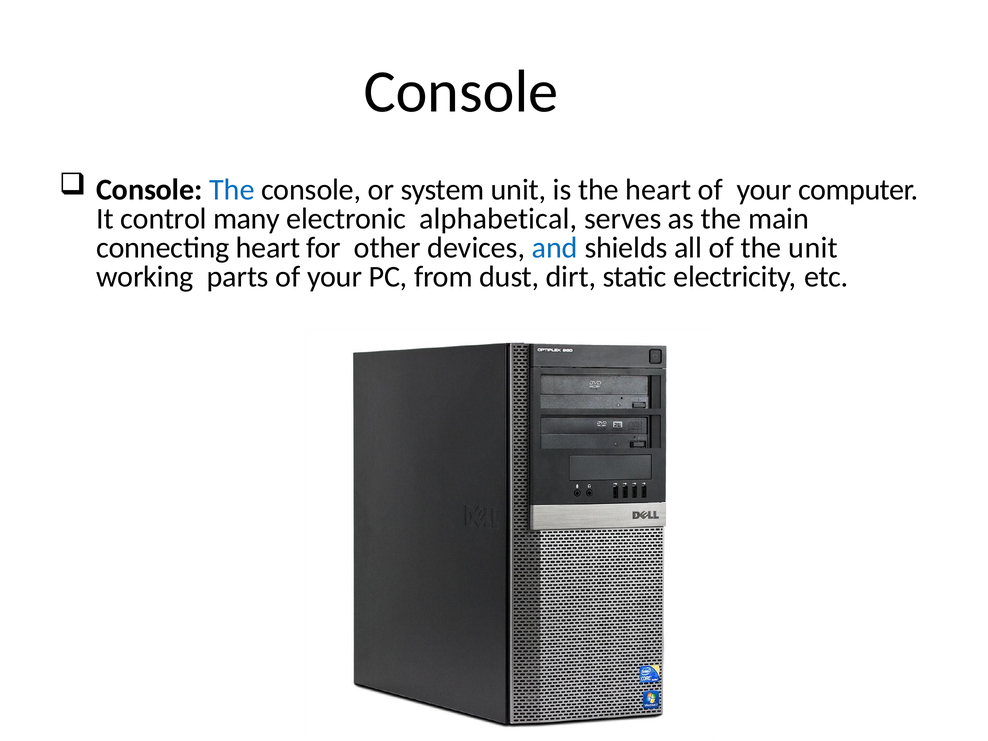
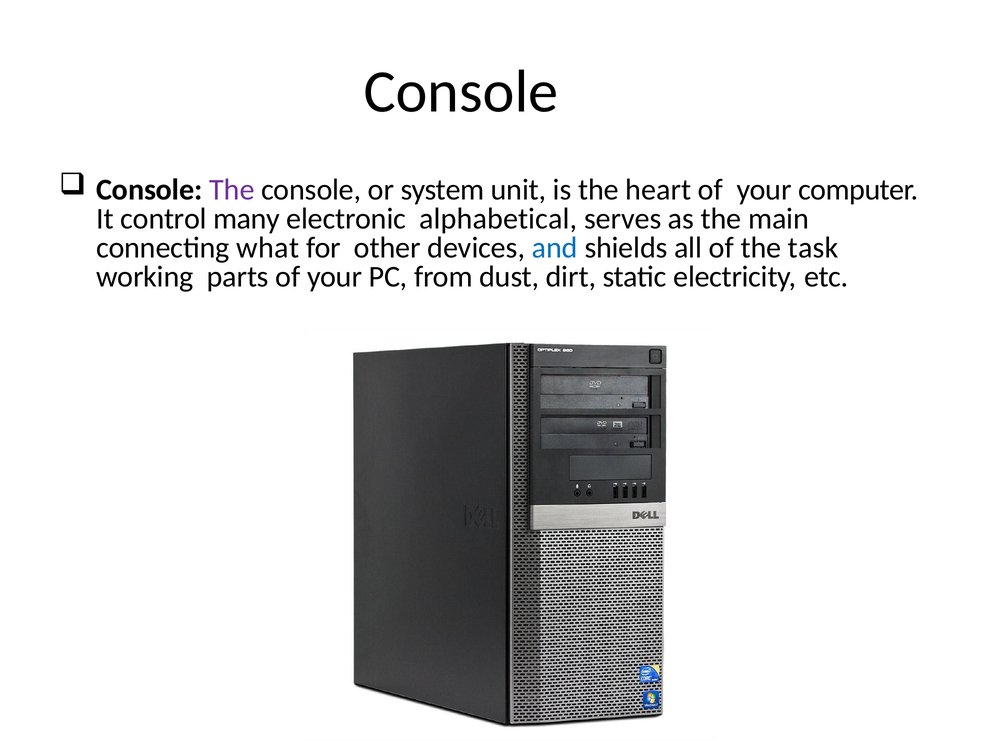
The colour: blue -> purple (232, 190)
connecting heart: heart -> what (268, 248)
the unit: unit -> task (813, 248)
